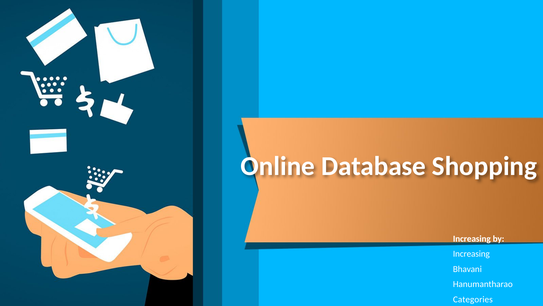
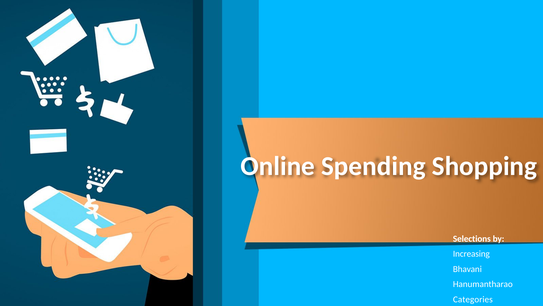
Database: Database -> Spending (373, 166)
Increasing: Increasing -> Selections (472, 238)
